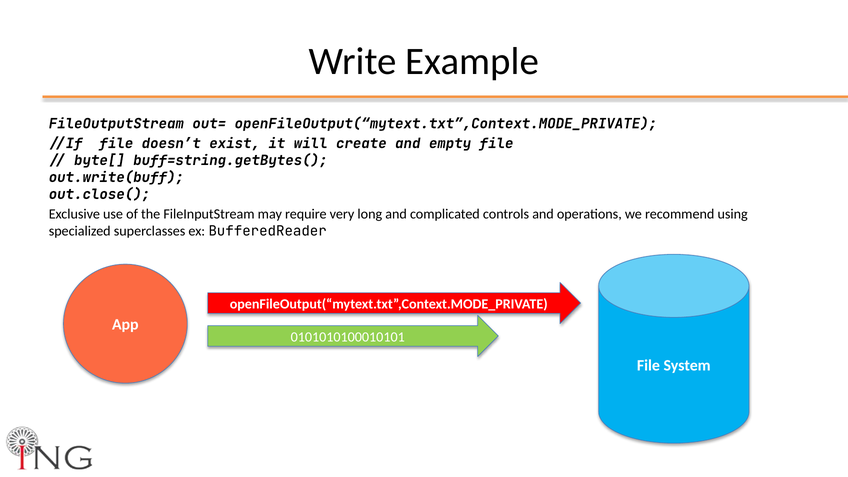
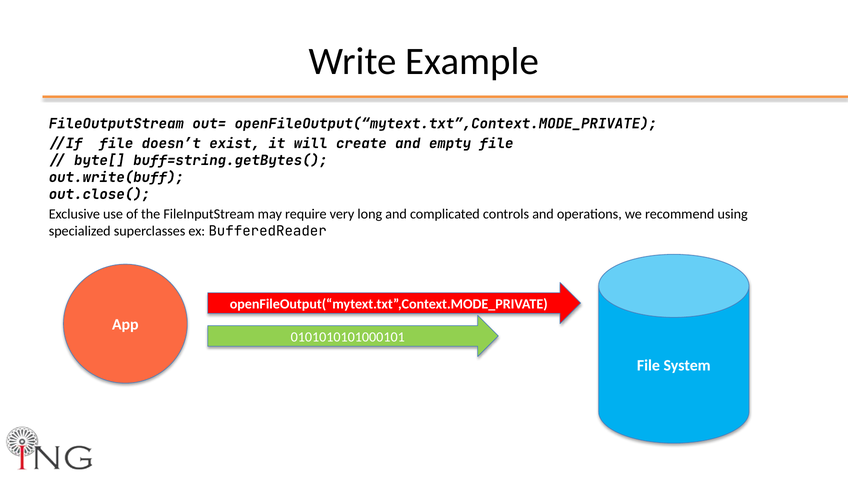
0101010100010101: 0101010100010101 -> 0101010101000101 (348, 337)
